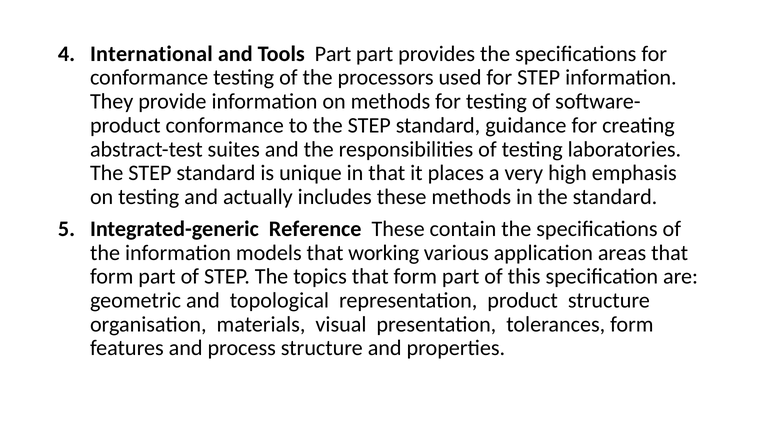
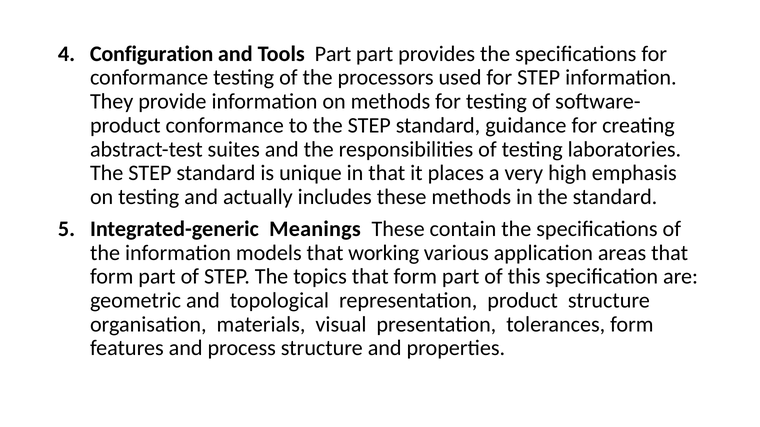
International: International -> Configuration (152, 54)
Reference: Reference -> Meanings (315, 229)
